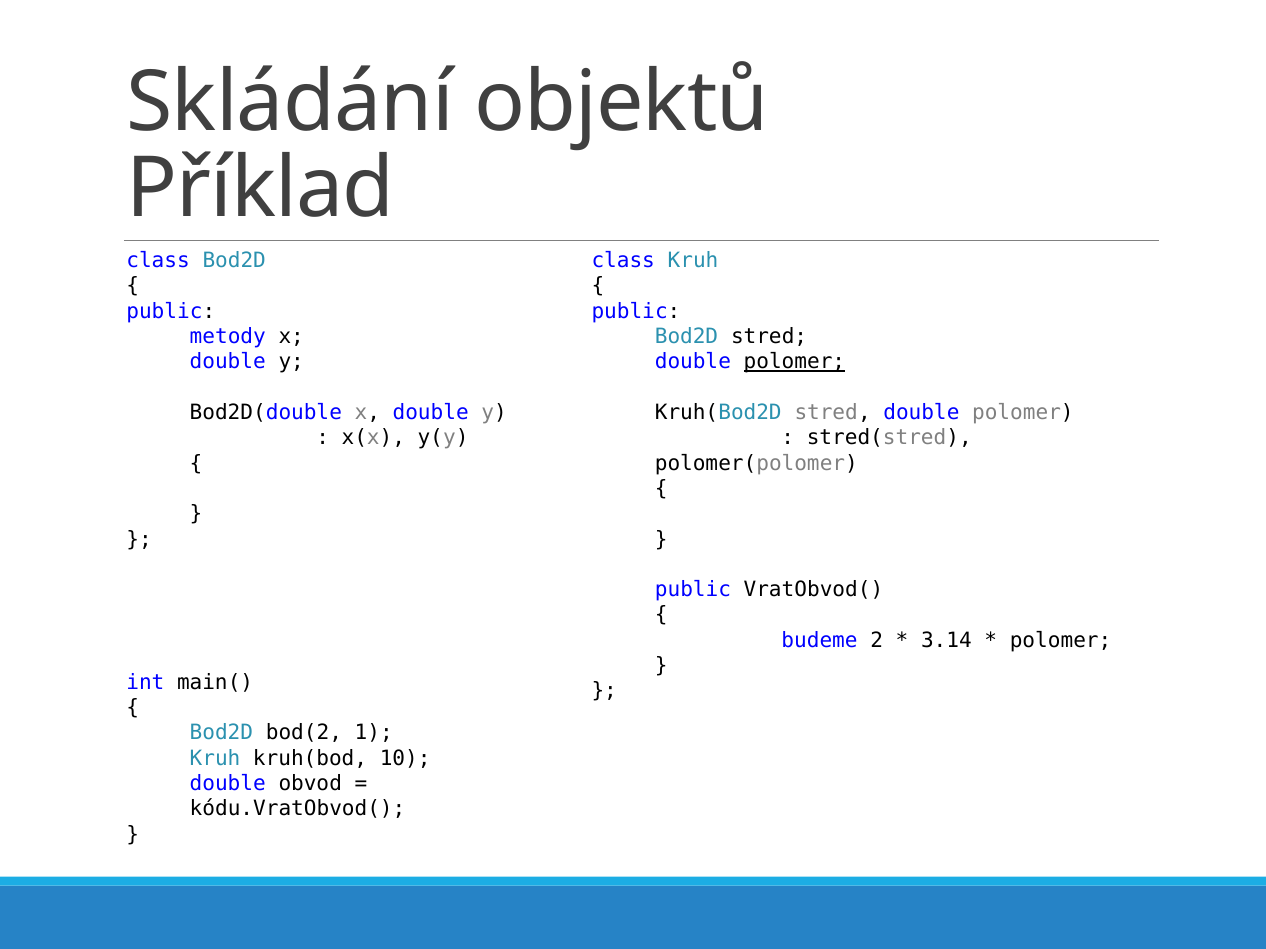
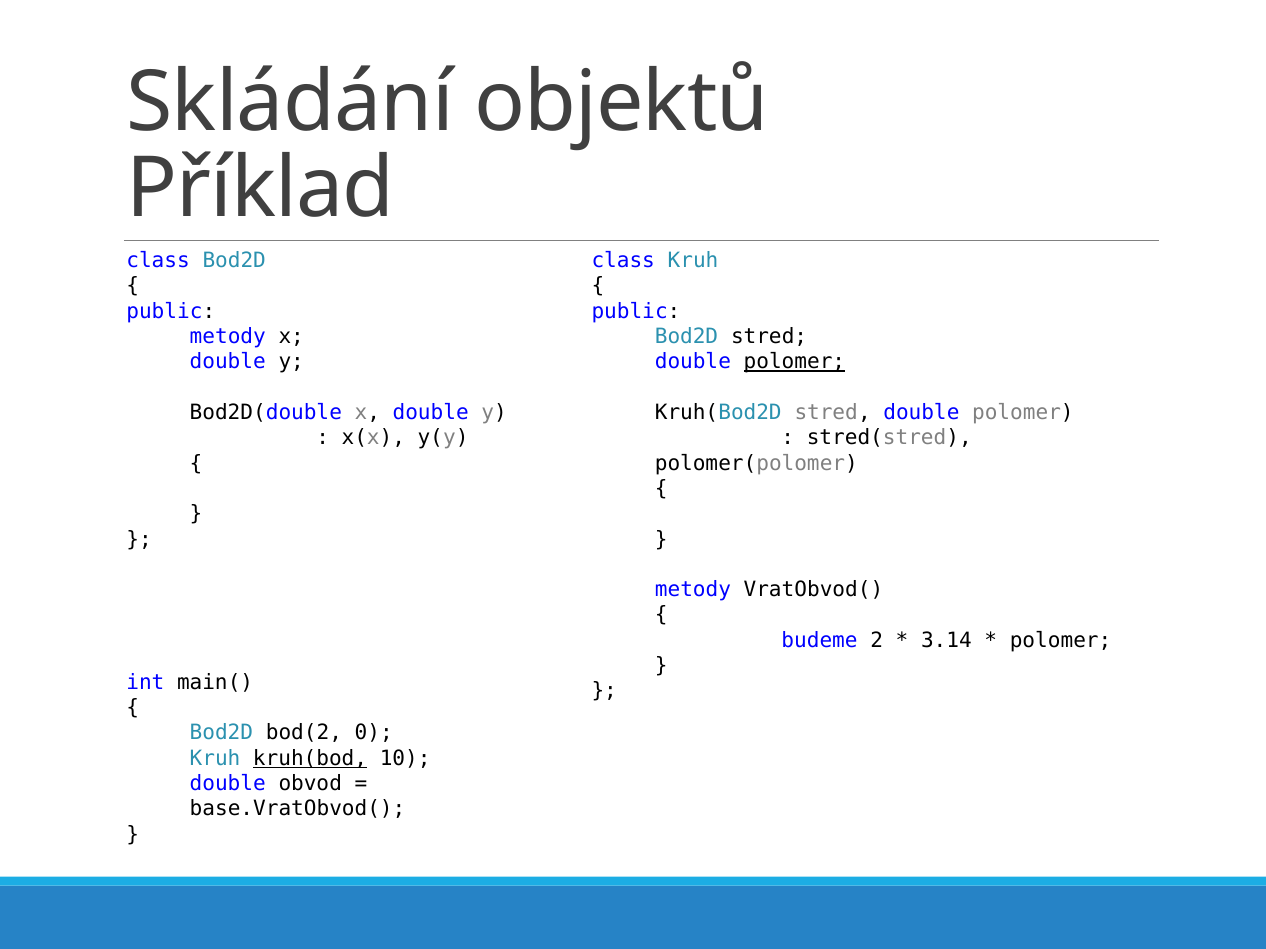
public: public -> metody (693, 590)
1: 1 -> 0 (374, 733)
kruh(bod underline: none -> present (310, 759)
kódu.VratObvod(: kódu.VratObvod( -> base.VratObvod( (298, 809)
